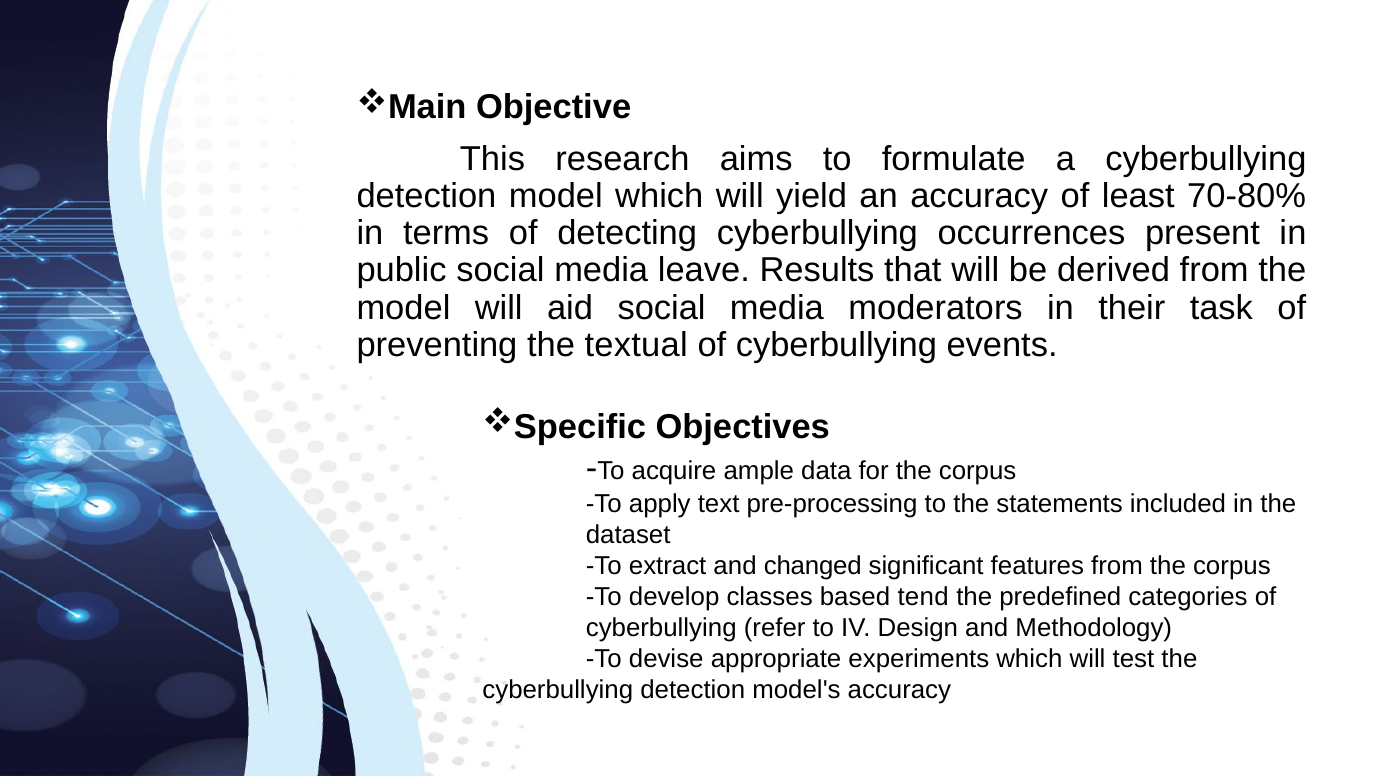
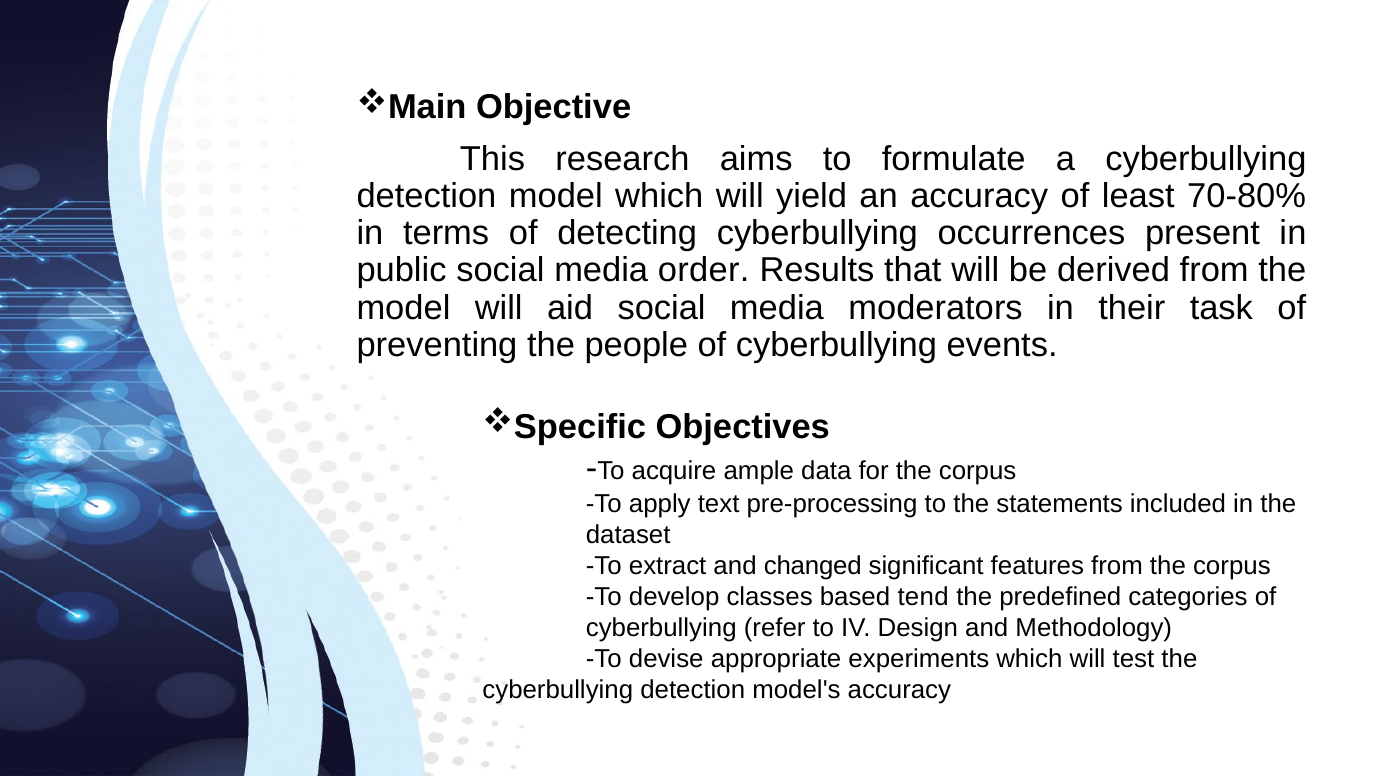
leave: leave -> order (704, 270)
textual: textual -> people (636, 345)
